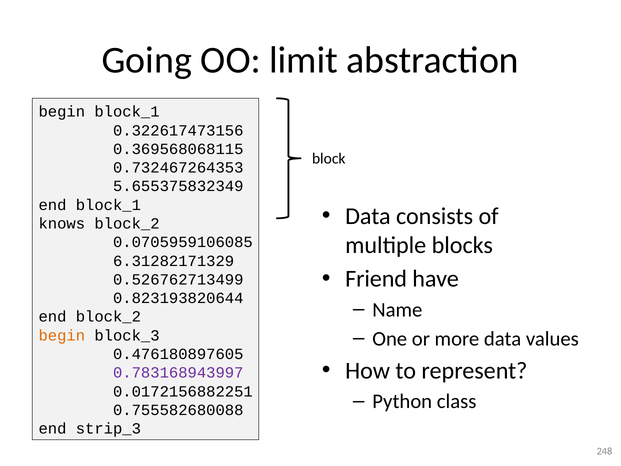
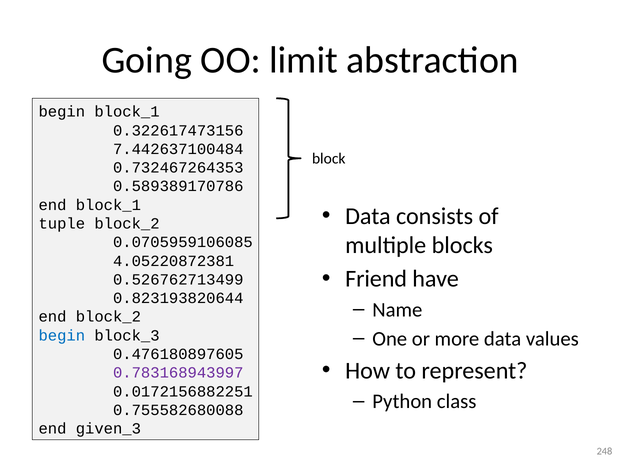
0.369568068115: 0.369568068115 -> 7.442637100484 (178, 149)
5.655375832349: 5.655375832349 -> 0.589389170786 (178, 186)
knows: knows -> tuple (62, 223)
6.31282171329: 6.31282171329 -> 4.05220872381 (174, 261)
begin colour: orange -> blue (62, 335)
strip_3: strip_3 -> given_3 (108, 428)
